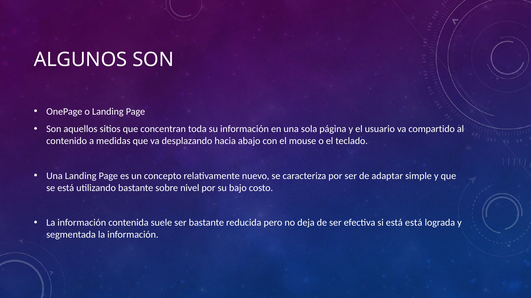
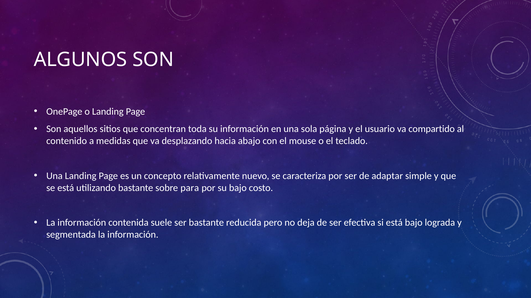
nivel: nivel -> para (190, 188)
está está: está -> bajo (414, 223)
